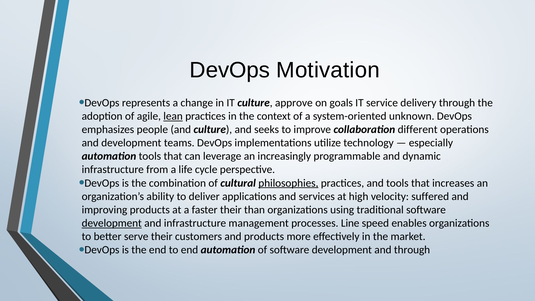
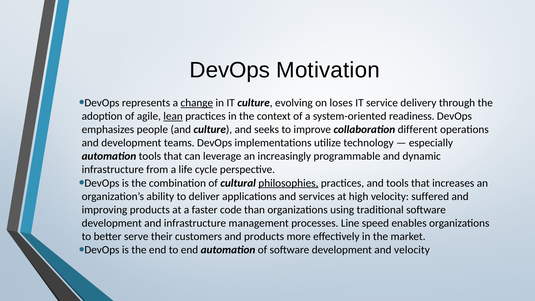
change underline: none -> present (197, 103)
approve: approve -> evolving (294, 103)
goals: goals -> loses (341, 103)
unknown: unknown -> readiness (412, 116)
faster their: their -> code (231, 210)
development underline: present -> none (112, 223)
and through: through -> velocity (412, 250)
